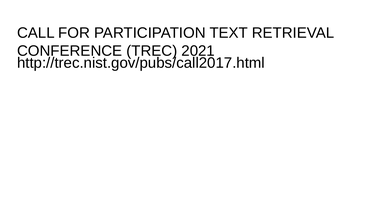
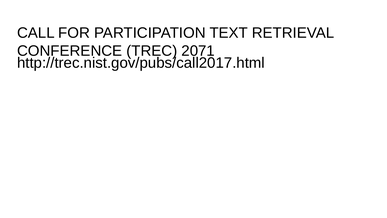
2021: 2021 -> 2071 (198, 51)
